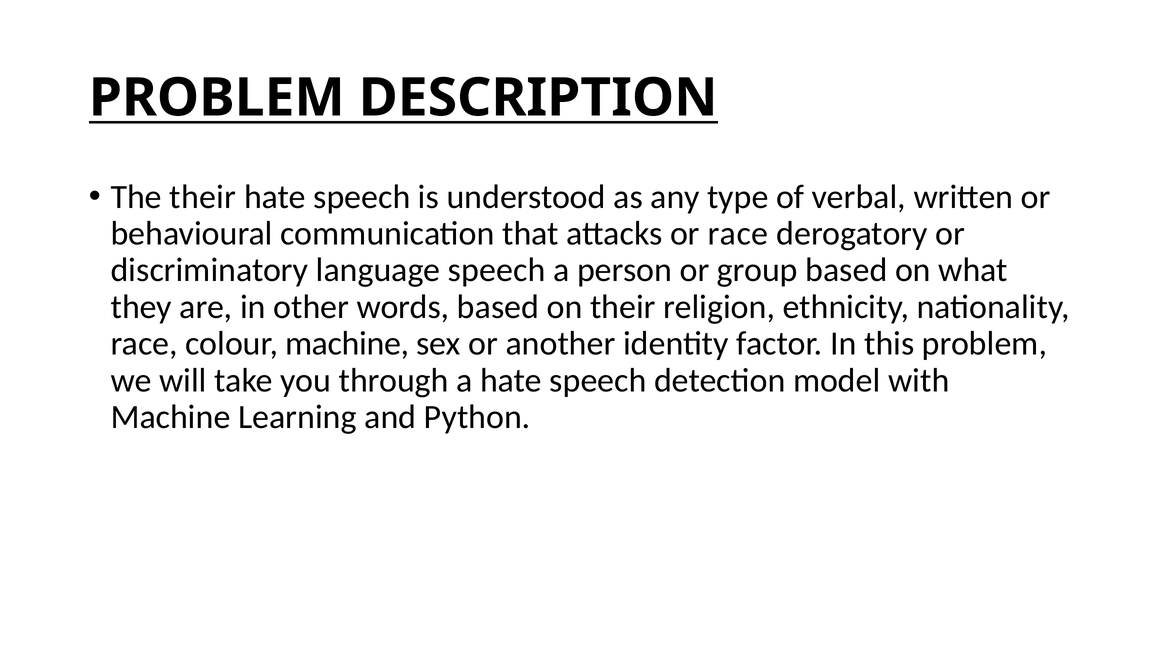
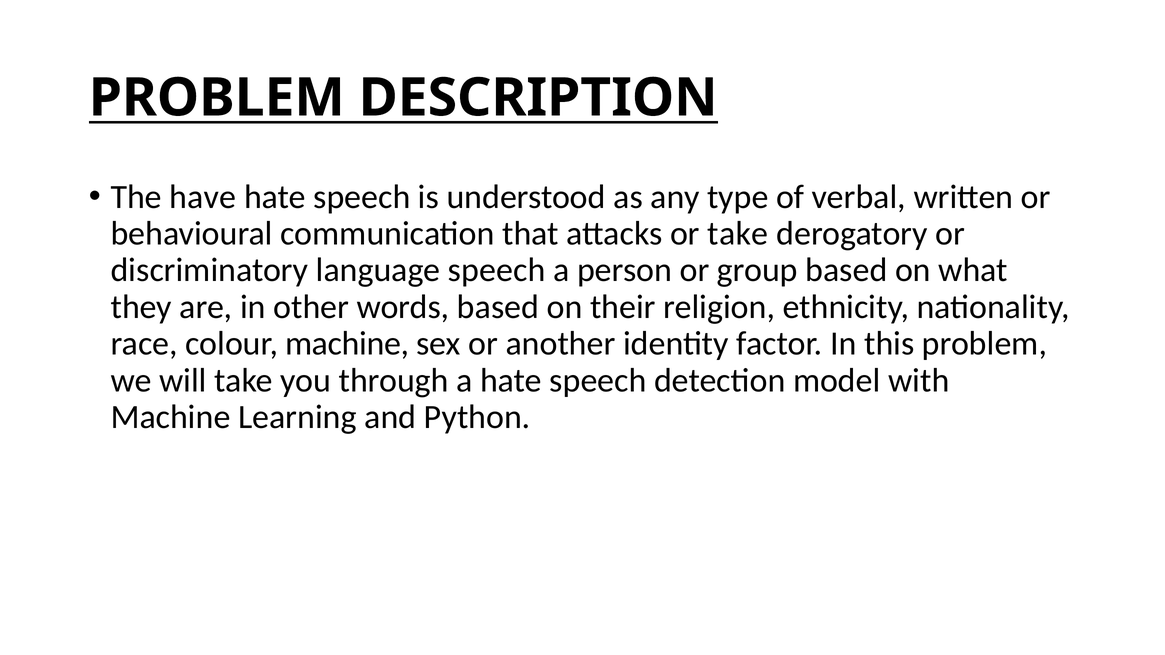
The their: their -> have (203, 197)
or race: race -> take (738, 234)
